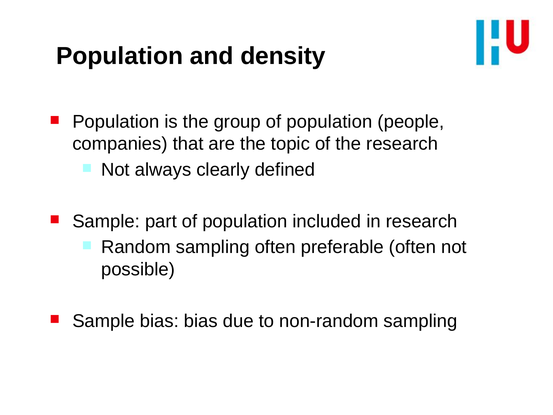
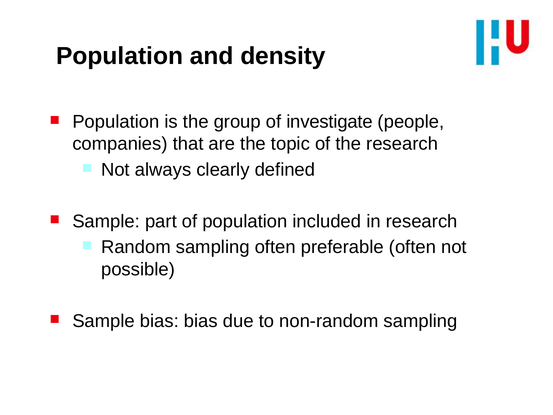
group of population: population -> investigate (330, 122)
